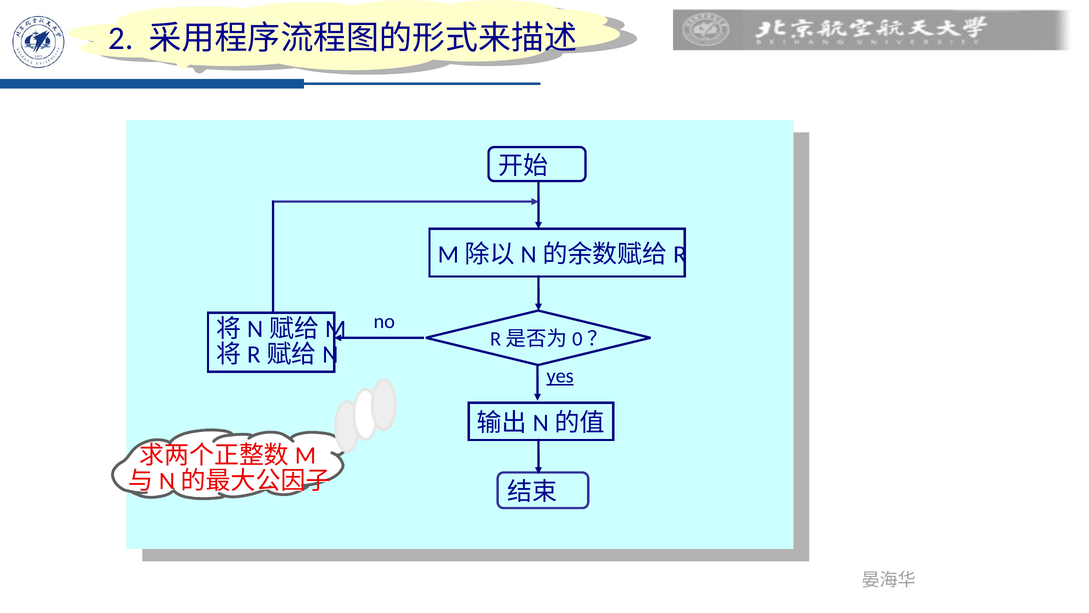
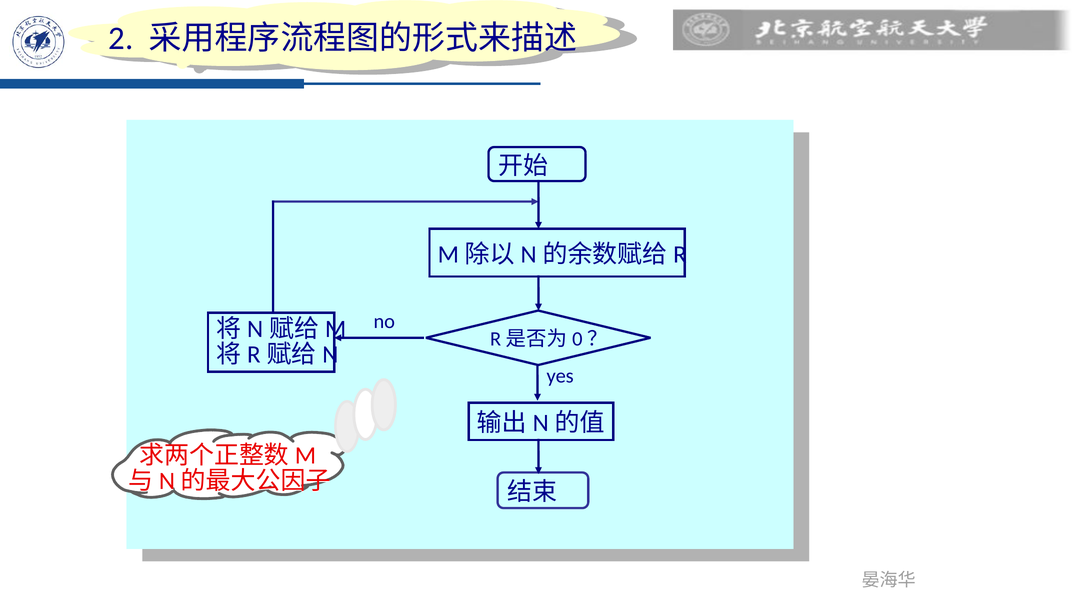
yes underline: present -> none (560, 376)
